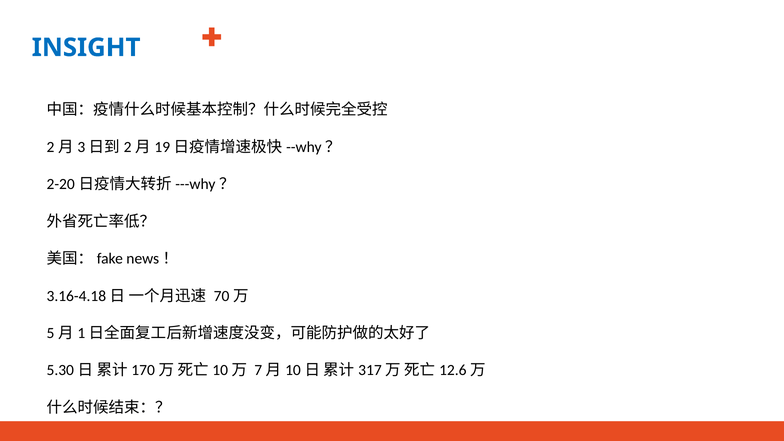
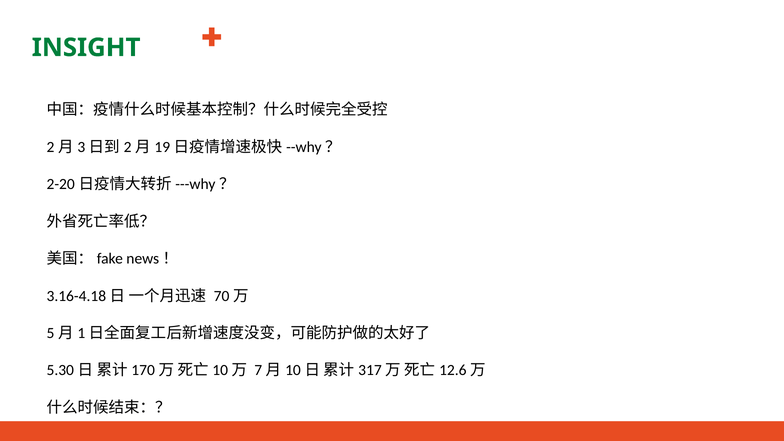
INSIGHT colour: blue -> green (86, 48)
